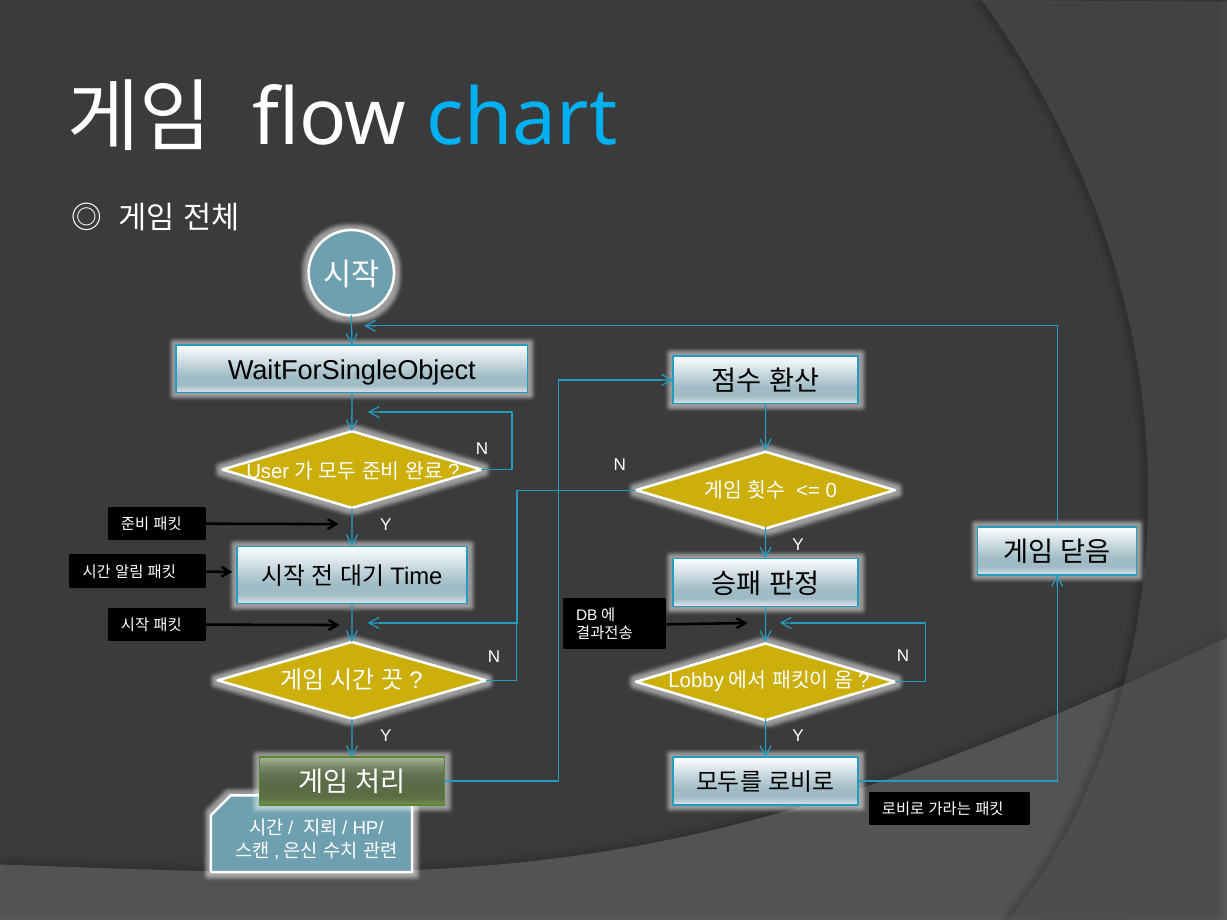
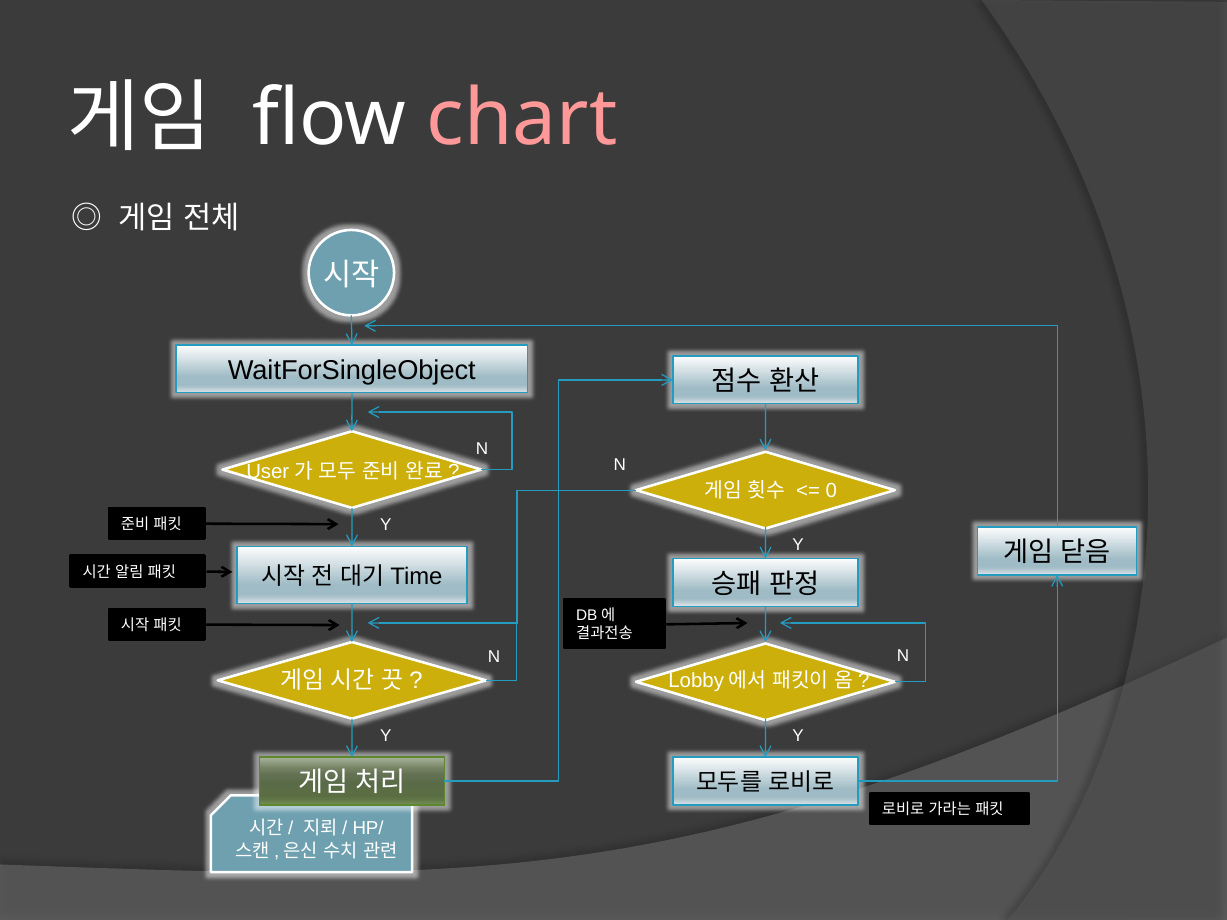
chart colour: light blue -> pink (522, 119)
